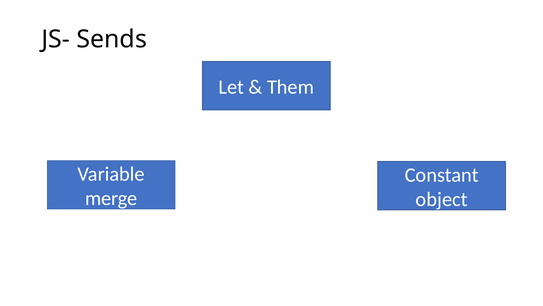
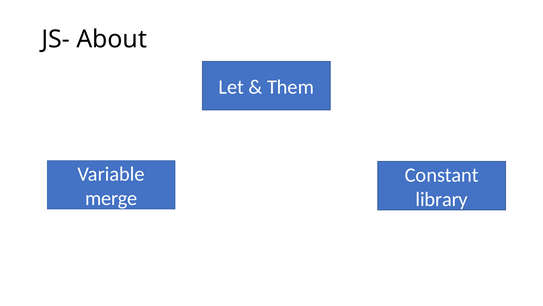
Sends: Sends -> About (112, 39)
object: object -> library (442, 199)
